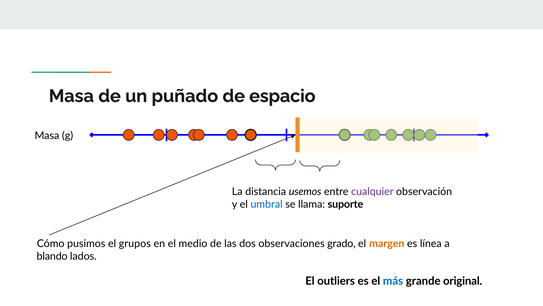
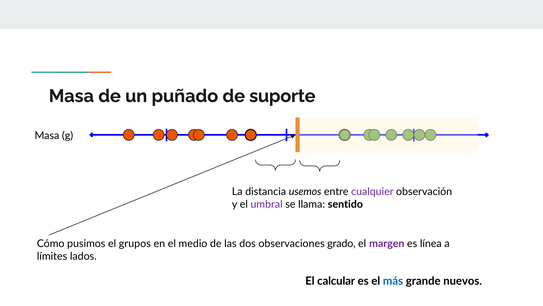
espacio: espacio -> suporte (282, 96)
umbral colour: blue -> purple (267, 204)
suporte: suporte -> sentido (345, 204)
margen colour: orange -> purple (387, 243)
blando: blando -> límites (52, 256)
outliers: outliers -> calcular (336, 280)
original: original -> nuevos (463, 280)
